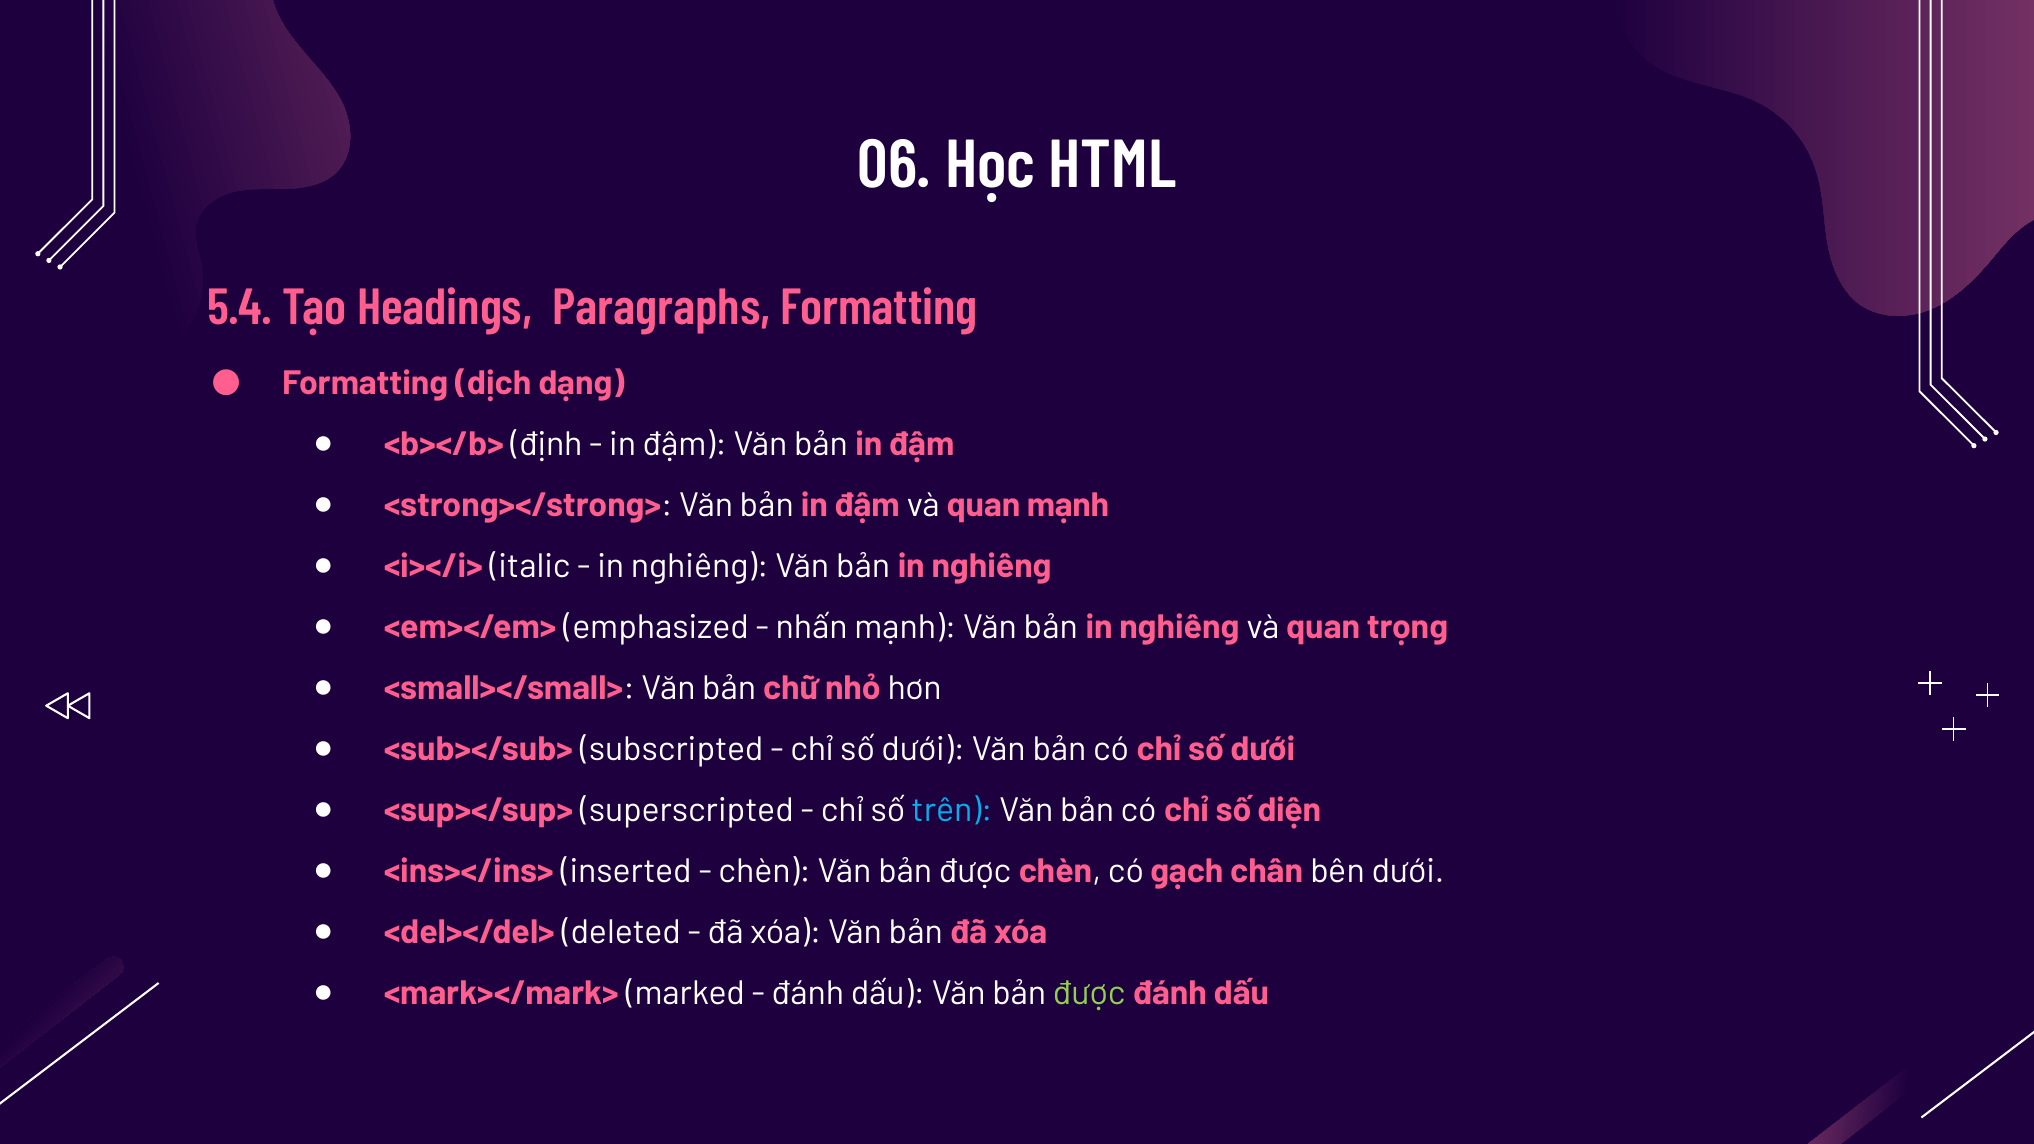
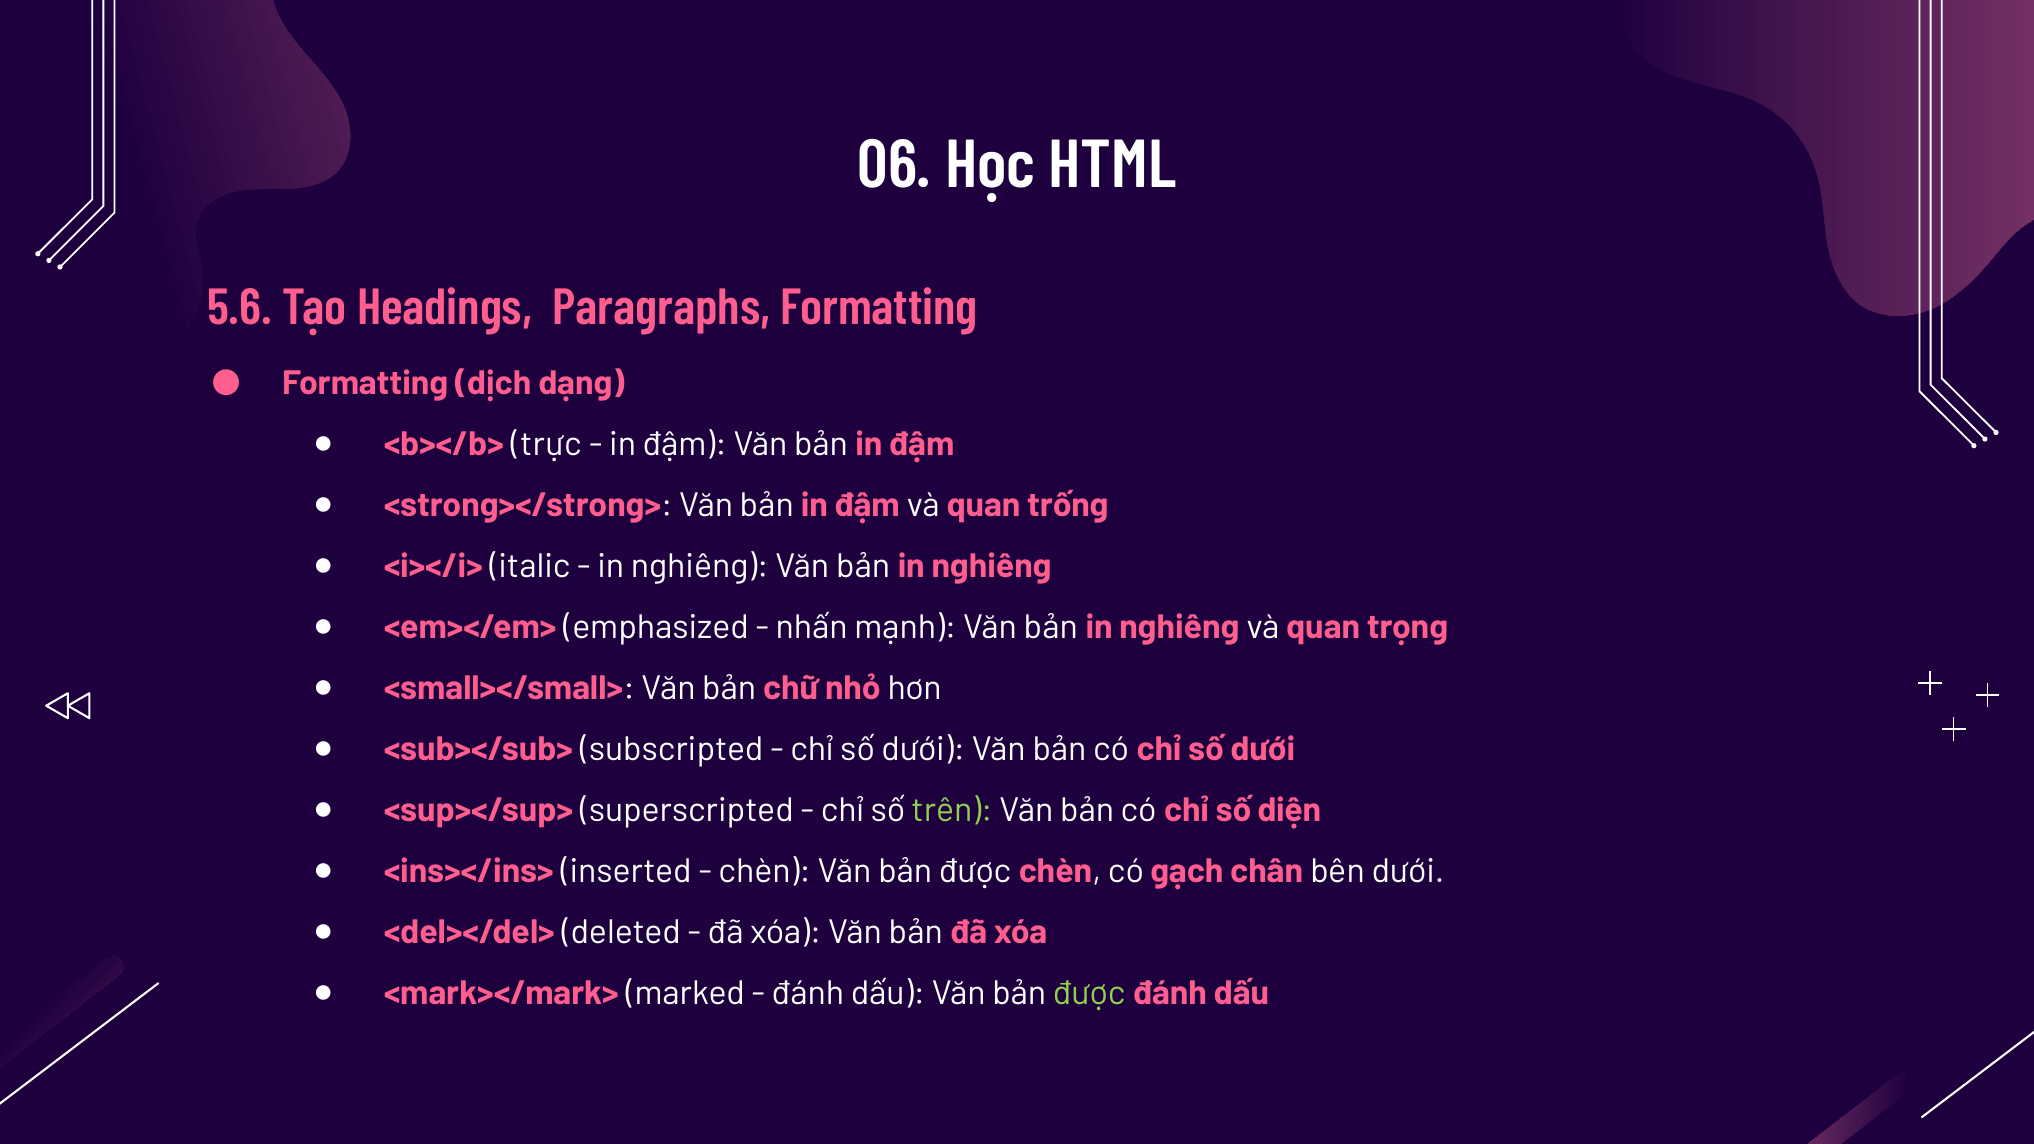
5.4: 5.4 -> 5.6 (239, 308)
định: định -> trực (546, 444)
quan mạnh: mạnh -> trống (1068, 505)
trên colour: light blue -> light green (952, 811)
